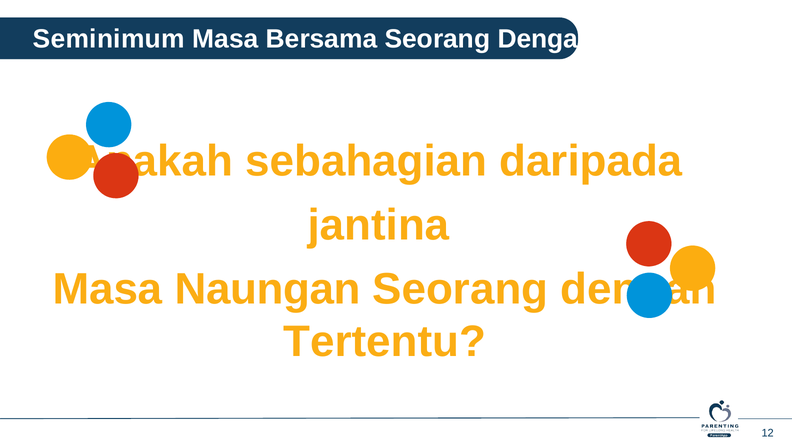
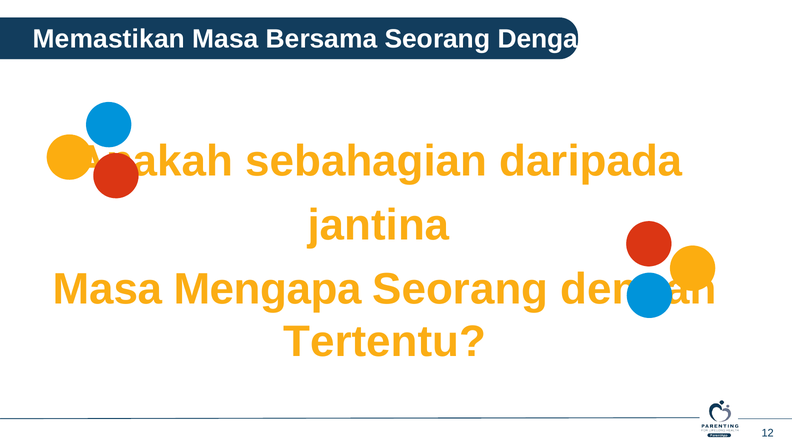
Seminimum: Seminimum -> Memastikan (109, 39)
Naungan: Naungan -> Mengapa (268, 289)
